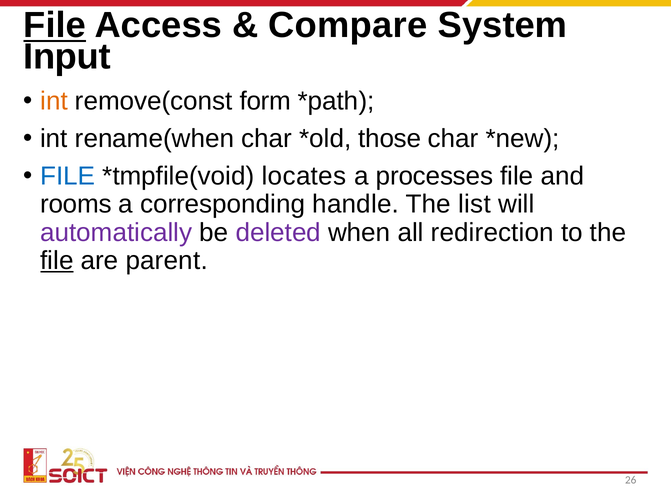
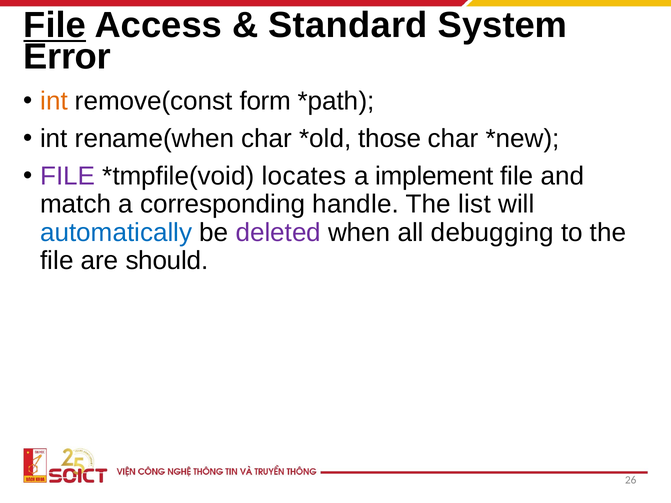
Compare: Compare -> Standard (348, 25)
Input: Input -> Error (67, 57)
FILE colour: blue -> purple (68, 176)
processes: processes -> implement (435, 176)
rooms: rooms -> match (76, 204)
automatically colour: purple -> blue (116, 233)
redirection: redirection -> debugging (492, 233)
file underline: present -> none (57, 261)
parent: parent -> should (167, 261)
